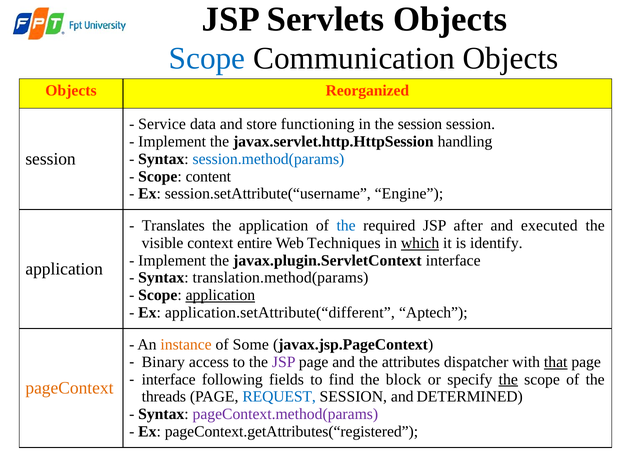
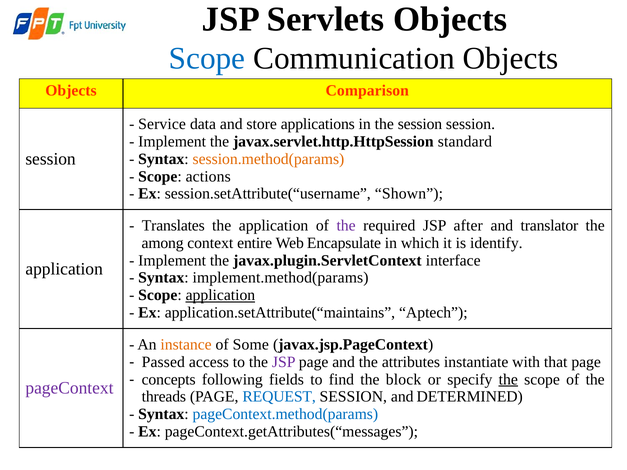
Reorganized: Reorganized -> Comparison (367, 91)
functioning: functioning -> applications (318, 124)
handling: handling -> standard (465, 142)
session.method(params colour: blue -> orange (268, 159)
content: content -> actions (208, 176)
Engine: Engine -> Shown (409, 194)
the colour: blue -> purple (346, 226)
executed: executed -> translator (549, 226)
visible: visible -> among (163, 243)
Techniques: Techniques -> Encapsulate (344, 243)
which underline: present -> none (420, 243)
translation.method(params: translation.method(params -> implement.method(params (281, 278)
application.setAttribute(“different: application.setAttribute(“different -> application.setAttribute(“maintains (280, 313)
Binary: Binary -> Passed (163, 362)
dispatcher: dispatcher -> instantiate (476, 362)
that underline: present -> none (556, 362)
interface: interface -> concepts (169, 380)
pageContext colour: orange -> purple (69, 388)
pageContext.method(params colour: purple -> blue (285, 414)
pageContext.getAttributes(“registered: pageContext.getAttributes(“registered -> pageContext.getAttributes(“messages (291, 432)
